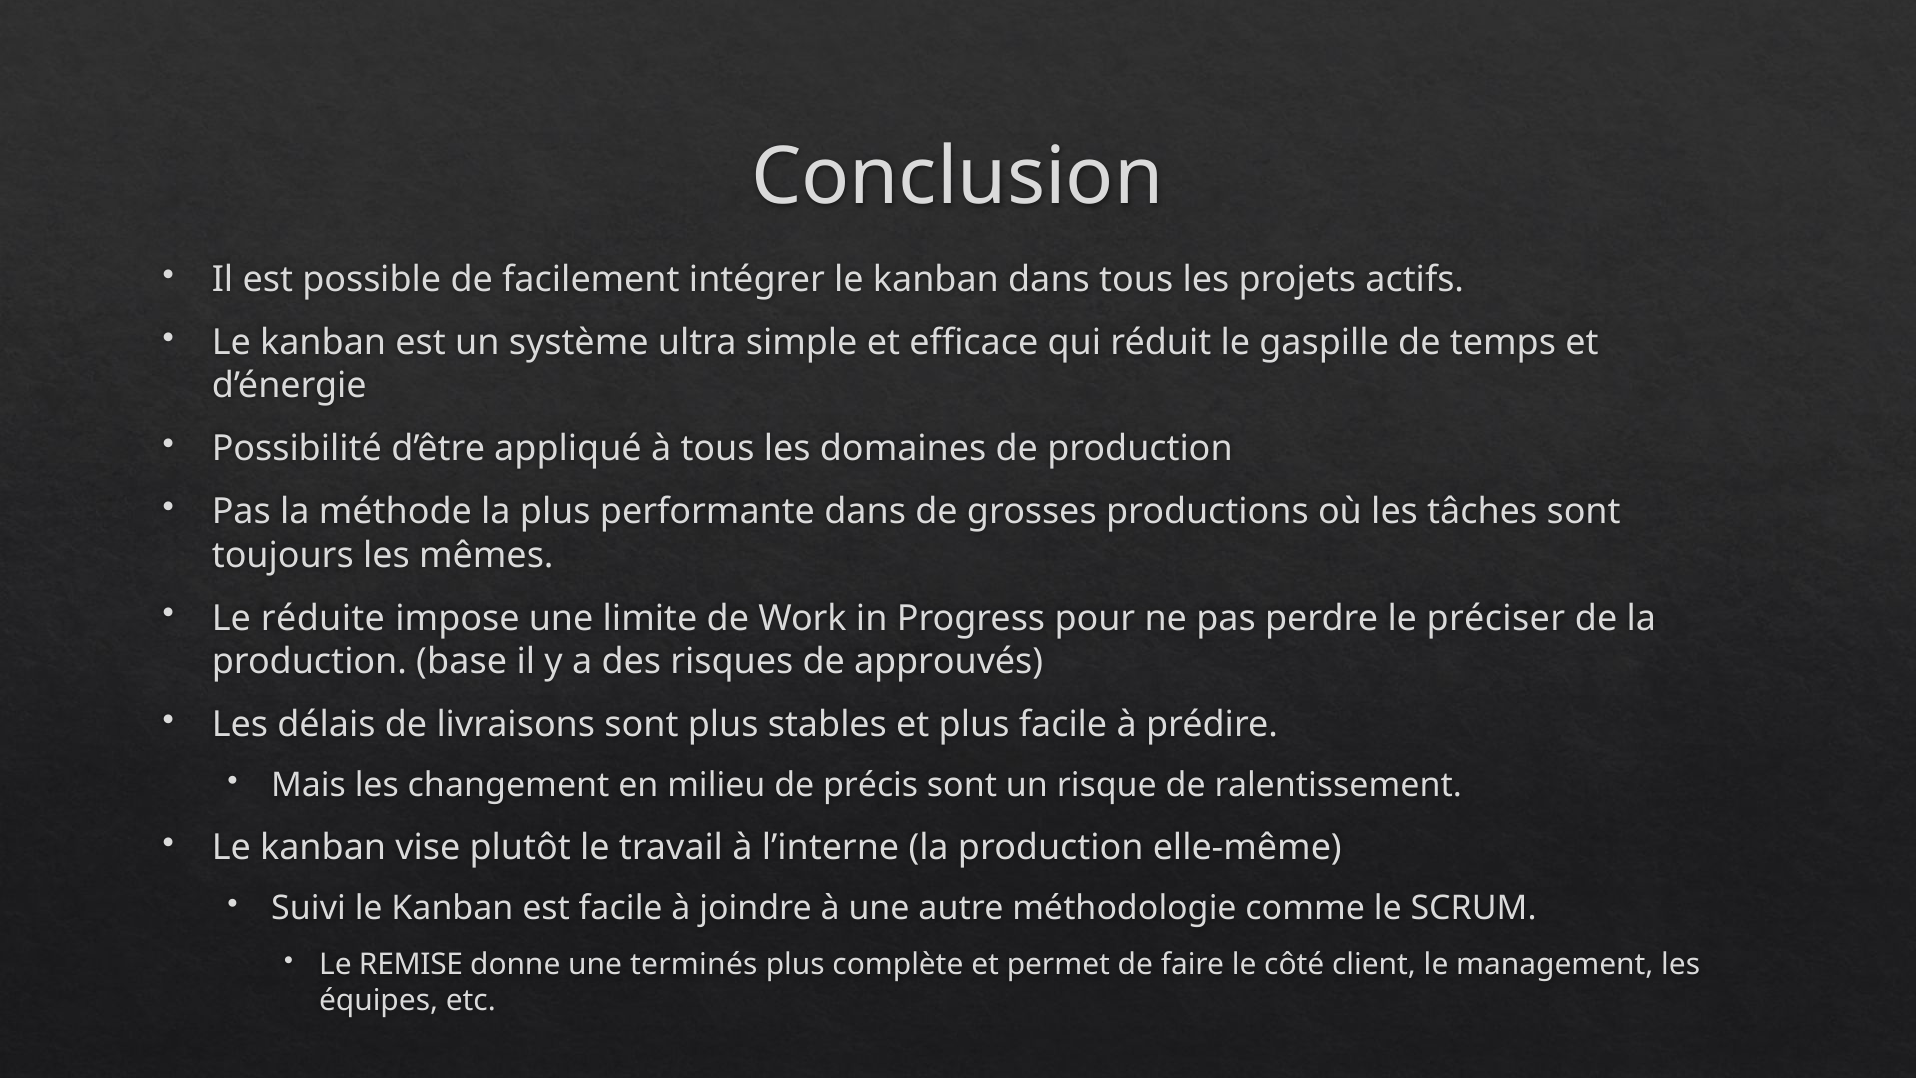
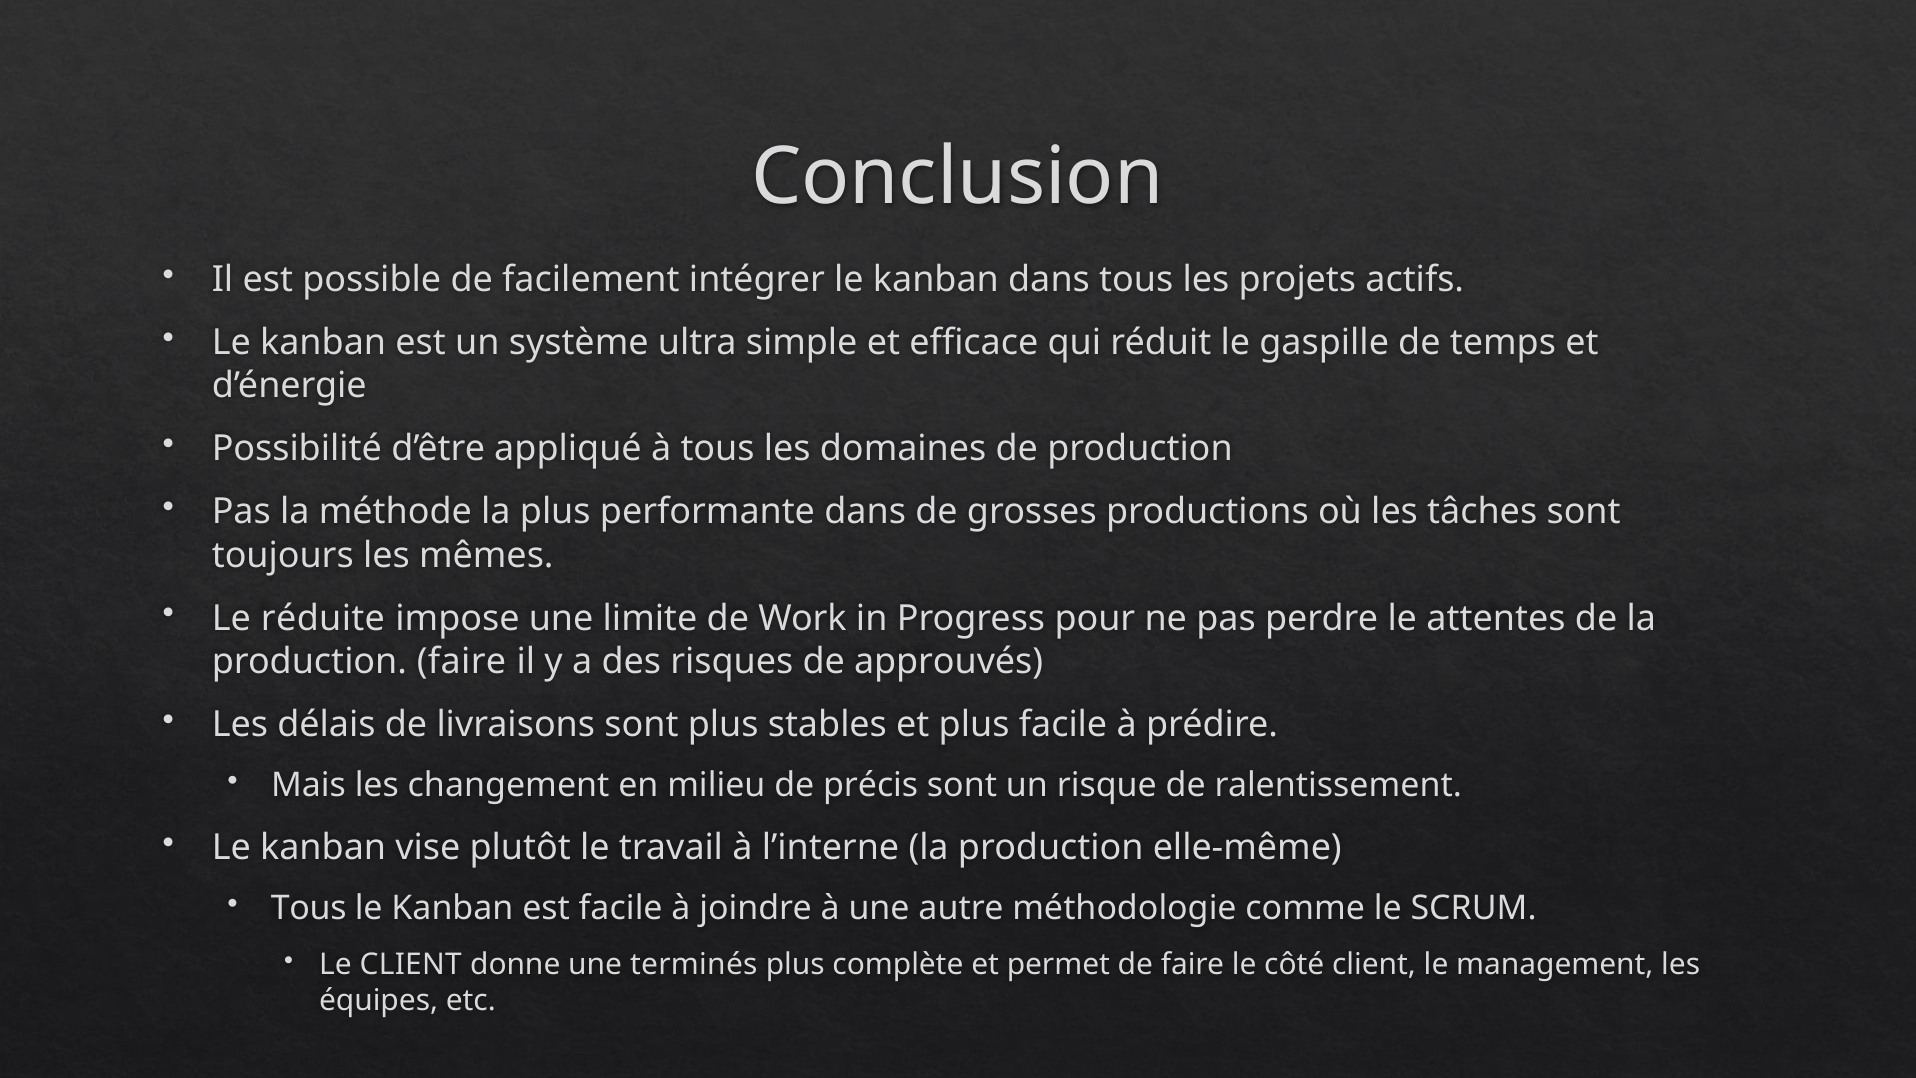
préciser: préciser -> attentes (1496, 618)
production base: base -> faire (462, 661)
Suivi: Suivi -> Tous (309, 908)
Le REMISE: REMISE -> CLIENT (411, 965)
